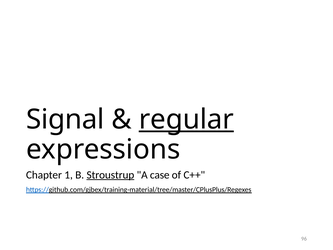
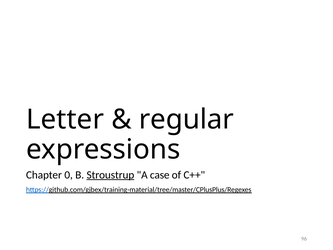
Signal: Signal -> Letter (65, 119)
regular underline: present -> none (186, 119)
1: 1 -> 0 (69, 175)
